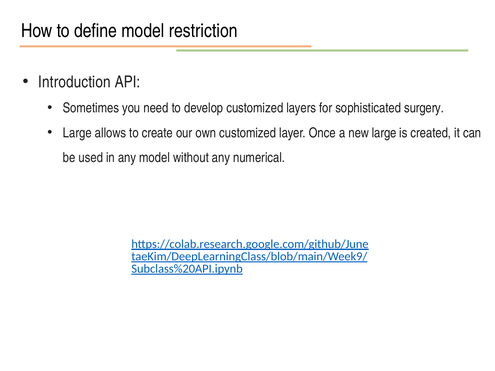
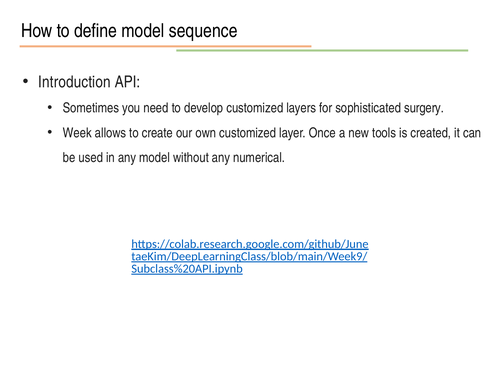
restriction: restriction -> sequence (203, 31)
Large: Large -> Week (77, 133)
new large: large -> tools (384, 133)
